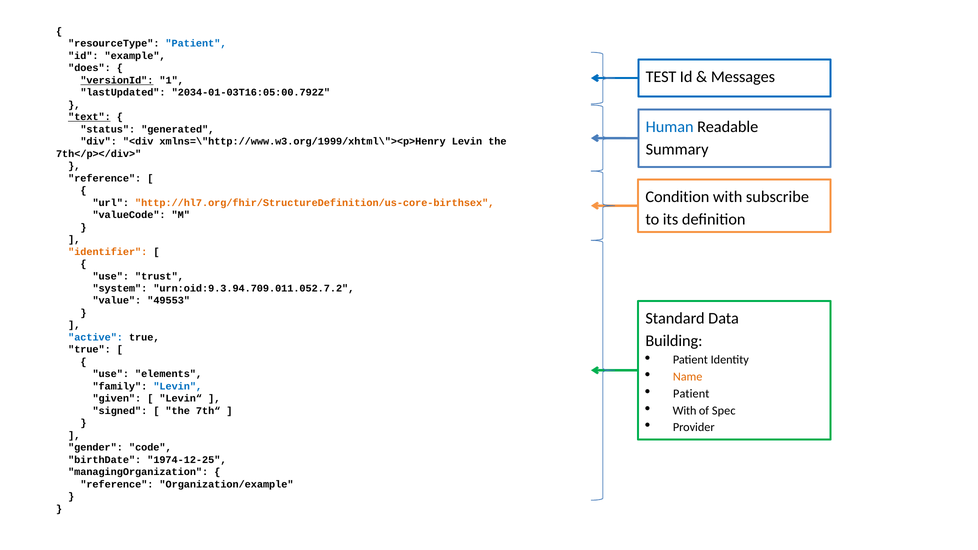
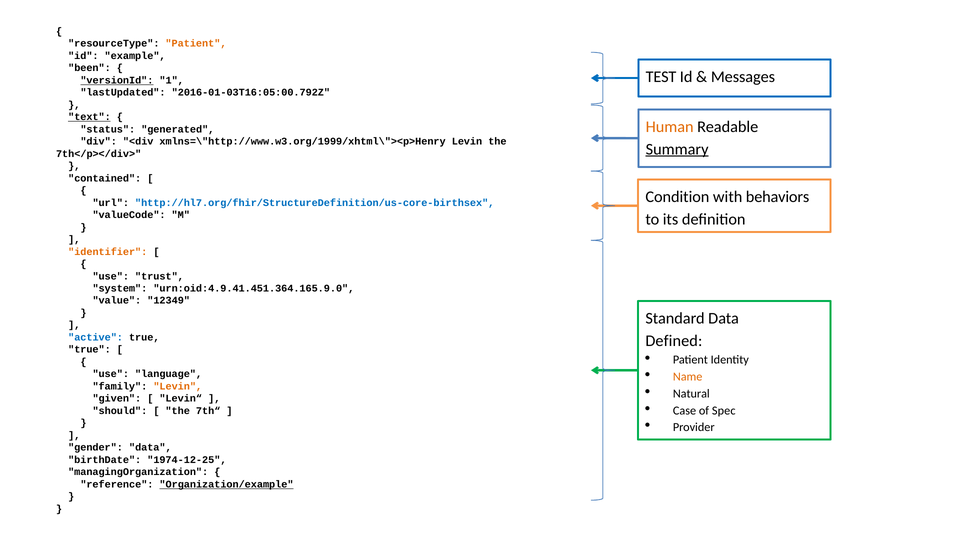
Patient colour: blue -> orange (196, 44)
does: does -> been (89, 68)
2034-01-03T16:05:00.792Z: 2034-01-03T16:05:00.792Z -> 2016-01-03T16:05:00.792Z (251, 93)
Human colour: blue -> orange (670, 127)
Summary underline: none -> present (677, 149)
reference: reference -> contained (105, 178)
subscribe: subscribe -> behaviors (778, 197)
http://hl7.org/fhir/StructureDefinition/us-core-birthsex colour: orange -> blue (315, 203)
urn:oid:9.3.94.709.011.052.7.2: urn:oid:9.3.94.709.011.052.7.2 -> urn:oid:4.9.41.451.364.165.9.0 (254, 288)
49553: 49553 -> 12349 (169, 301)
Building: Building -> Defined (674, 341)
elements: elements -> language (169, 374)
Levin colour: blue -> orange (178, 386)
Patient: Patient -> Natural (691, 394)
With: With -> Case (684, 411)
signed: signed -> should (120, 411)
gender code: code -> data (150, 448)
Organization/example underline: none -> present (226, 484)
